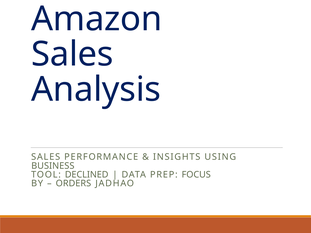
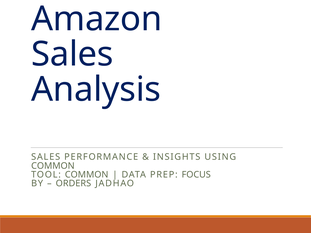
BUSINESS: BUSINESS -> COMMON (53, 166)
TOOL DECLINED: DECLINED -> COMMON (87, 175)
